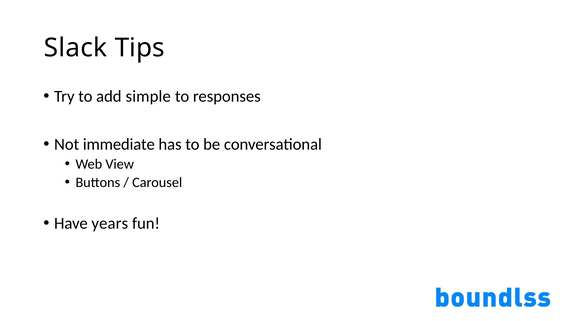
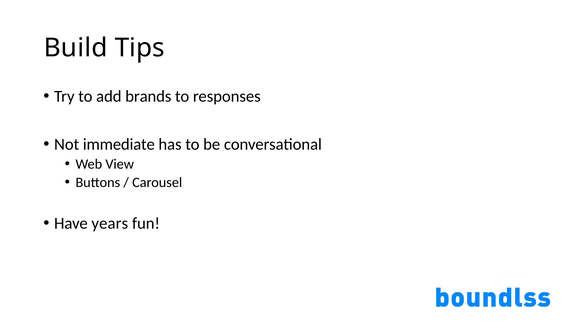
Slack: Slack -> Build (76, 48)
simple: simple -> brands (148, 96)
